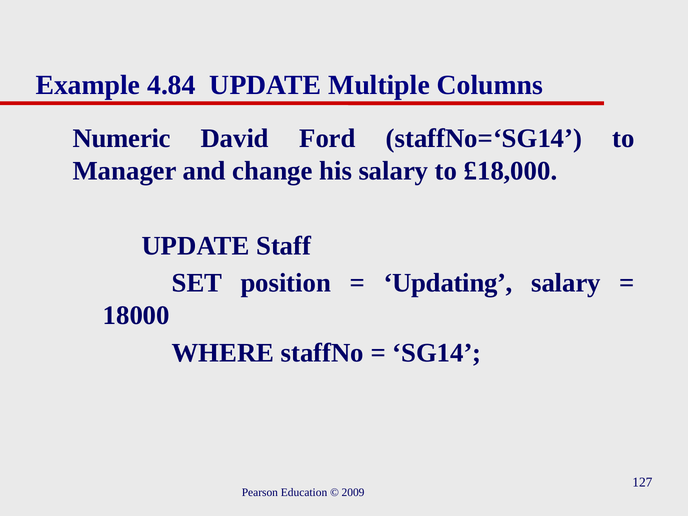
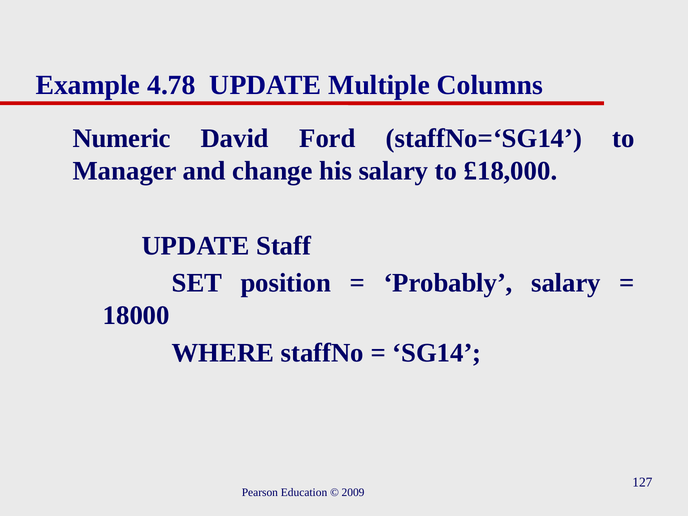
4.84: 4.84 -> 4.78 (171, 85)
Updating: Updating -> Probably (448, 283)
